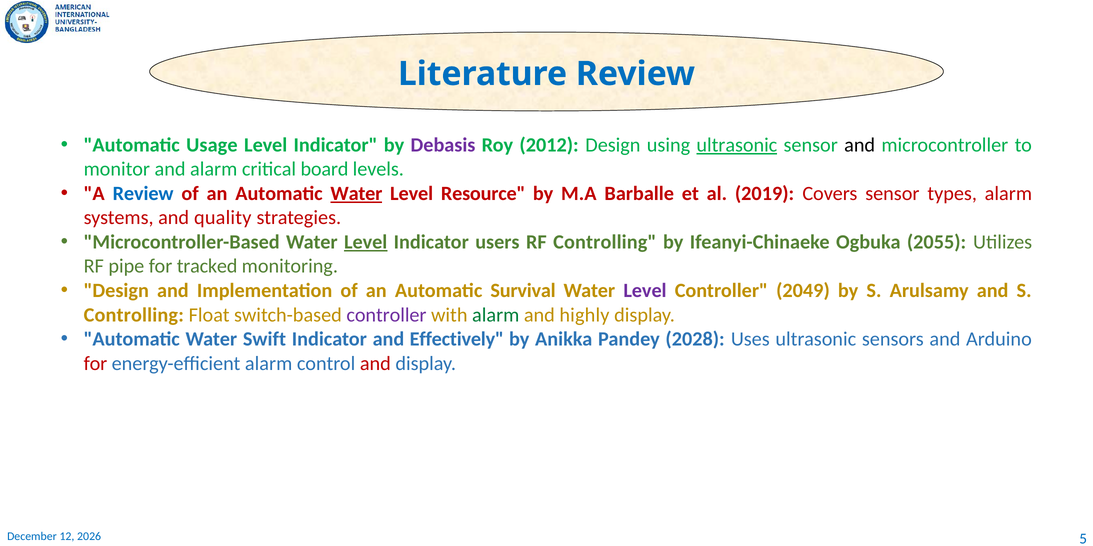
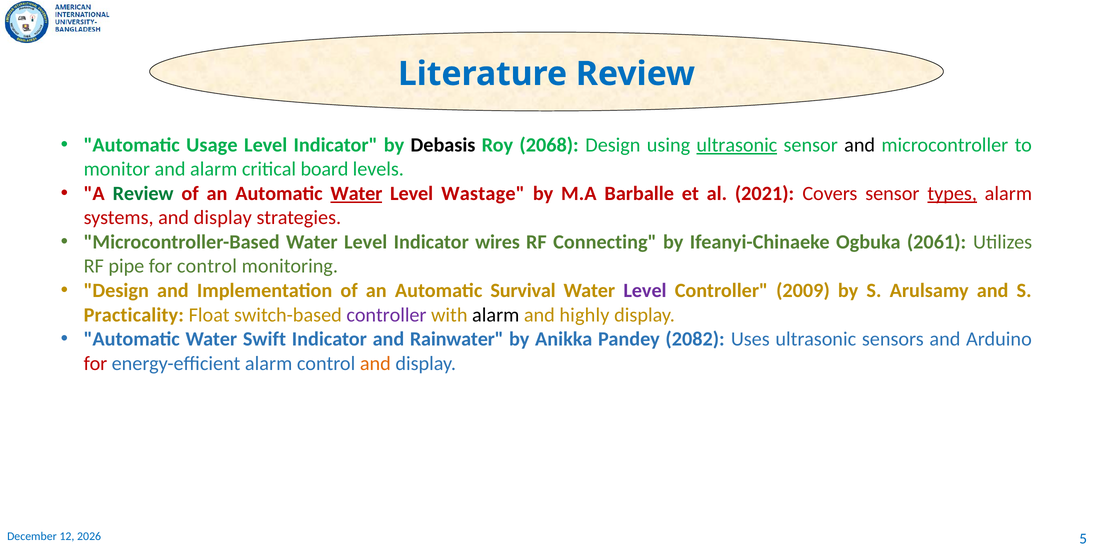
Debasis colour: purple -> black (443, 145)
2012: 2012 -> 2068 (549, 145)
Review colour: blue -> green (143, 194)
Resource: Resource -> Wastage (483, 194)
2019: 2019 -> 2021 (765, 194)
types underline: none -> present (952, 194)
systems and quality: quality -> display (223, 218)
Level underline: present -> none (366, 242)
users: users -> wires (497, 242)
RF Controlling: Controlling -> Connecting (605, 242)
2055: 2055 -> 2061 (937, 242)
for tracked: tracked -> control (207, 267)
2049: 2049 -> 2009 (803, 291)
Controlling: Controlling -> Practicality (134, 315)
alarm colour: green -> black (496, 315)
Effectively: Effectively -> Rainwater (457, 339)
2028: 2028 -> 2082 (695, 339)
and colour: red -> orange (375, 364)
